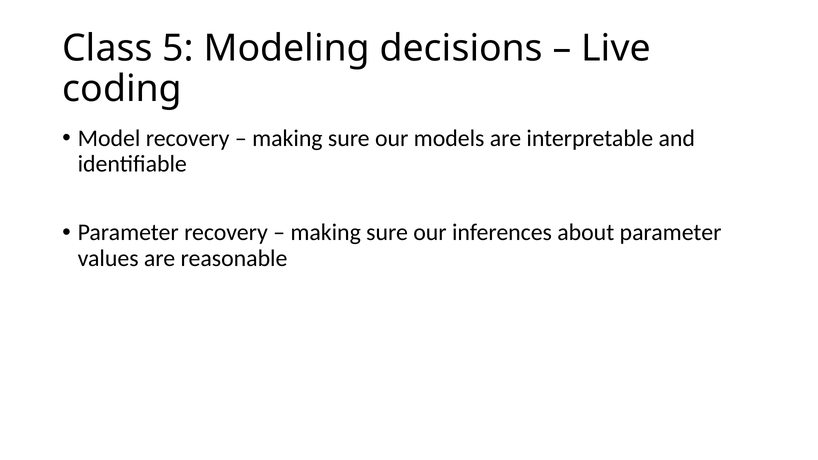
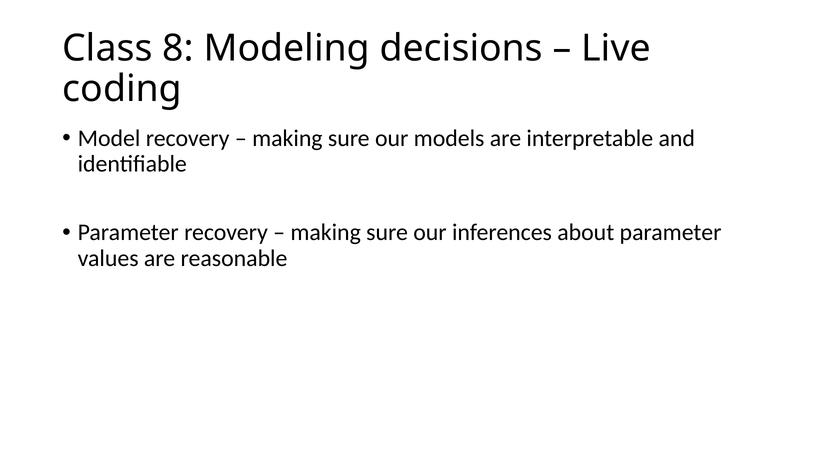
5: 5 -> 8 (178, 48)
